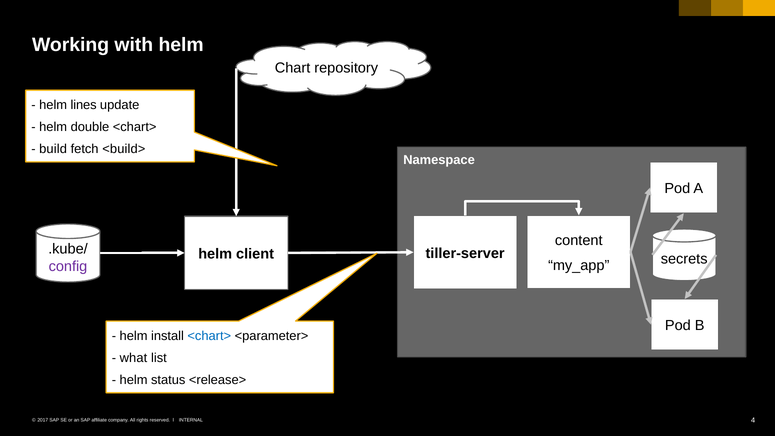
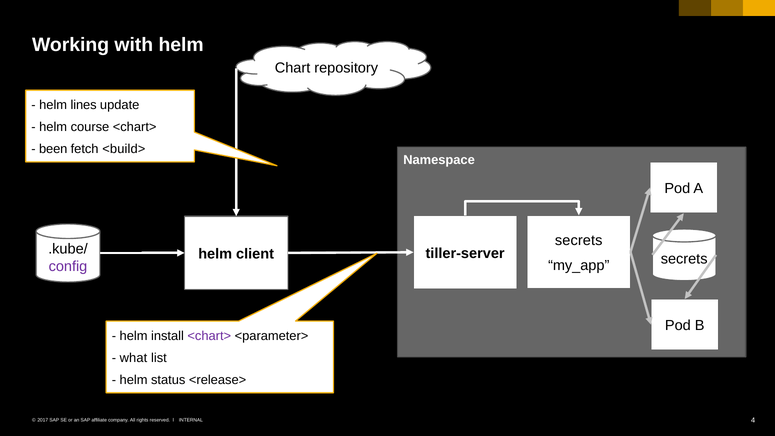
double: double -> course (90, 127)
build: build -> been (53, 149)
content: content -> secrets (579, 241)
<chart> colour: blue -> purple (209, 336)
